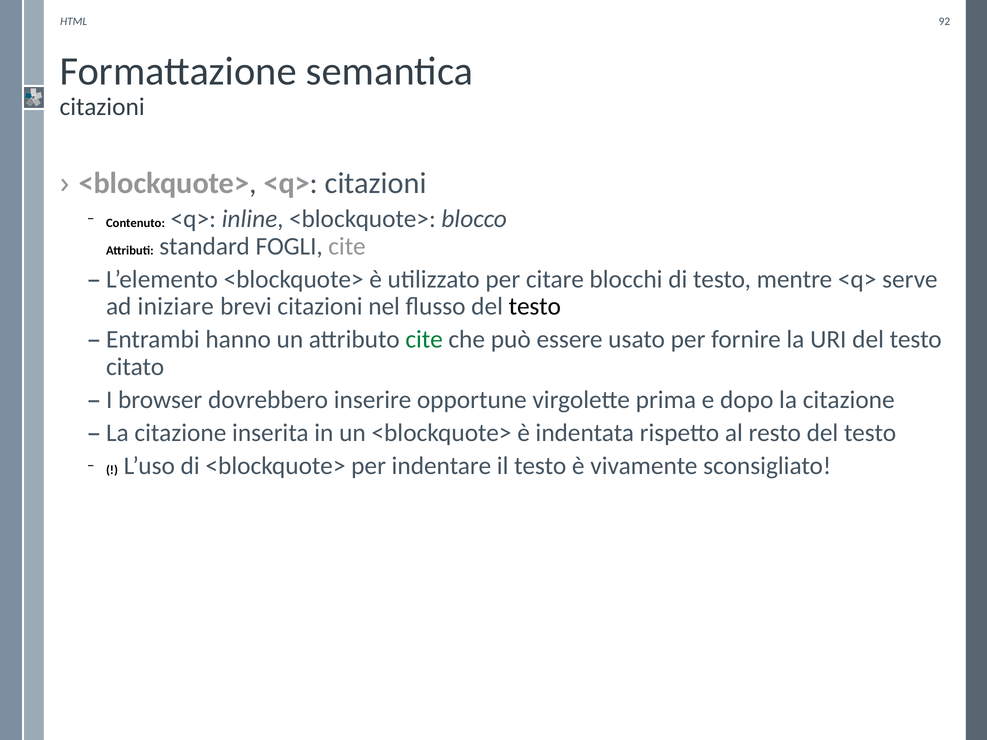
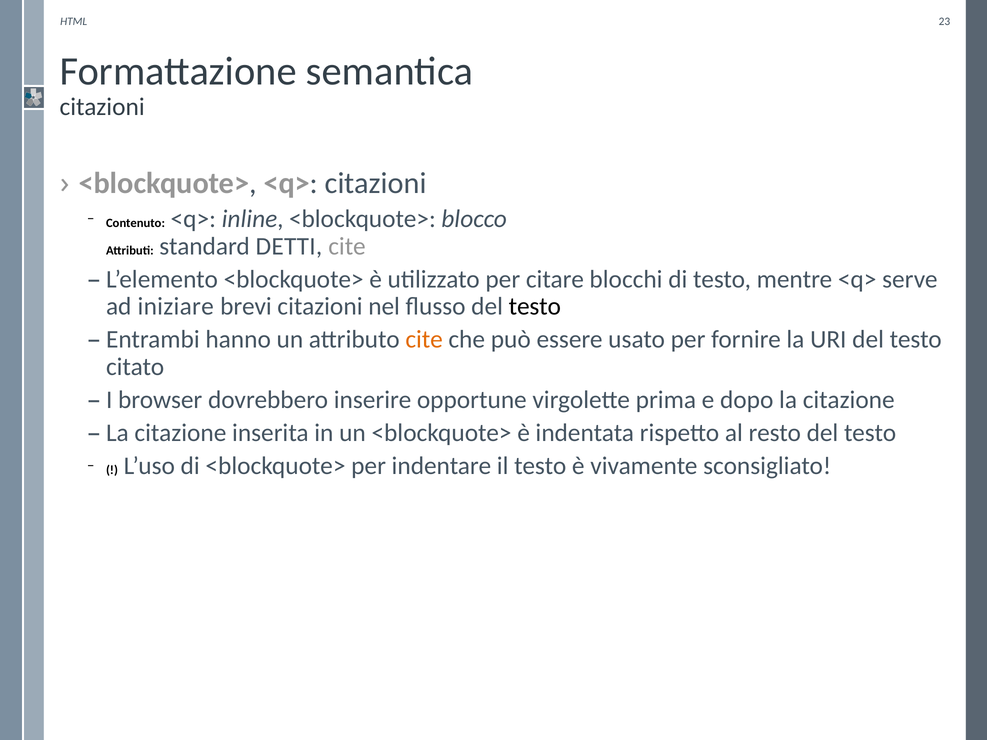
92: 92 -> 23 (944, 21)
FOGLI: FOGLI -> DETTI (289, 246)
cite colour: green -> orange (424, 340)
